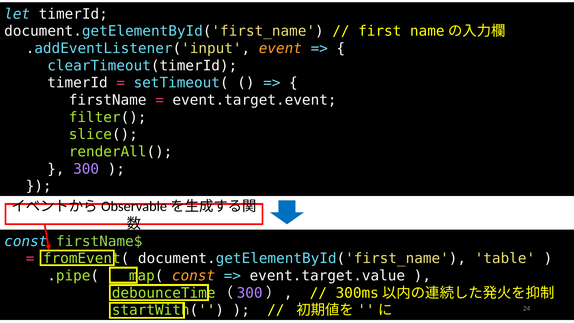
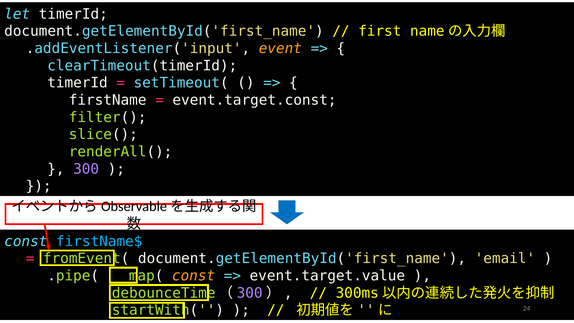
event.target.event: event.target.event -> event.target.const (254, 100)
firstName$ colour: light green -> light blue (99, 241)
table: table -> email (505, 258)
